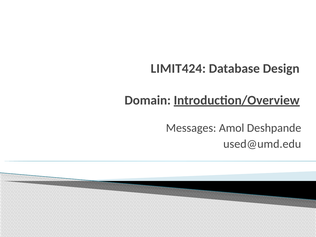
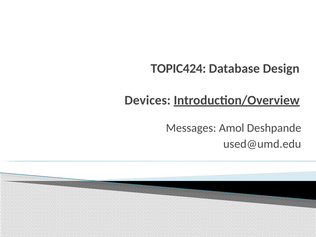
LIMIT424: LIMIT424 -> TOPIC424 (178, 69)
Domain: Domain -> Devices (148, 100)
